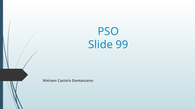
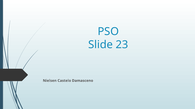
99: 99 -> 23 (122, 45)
